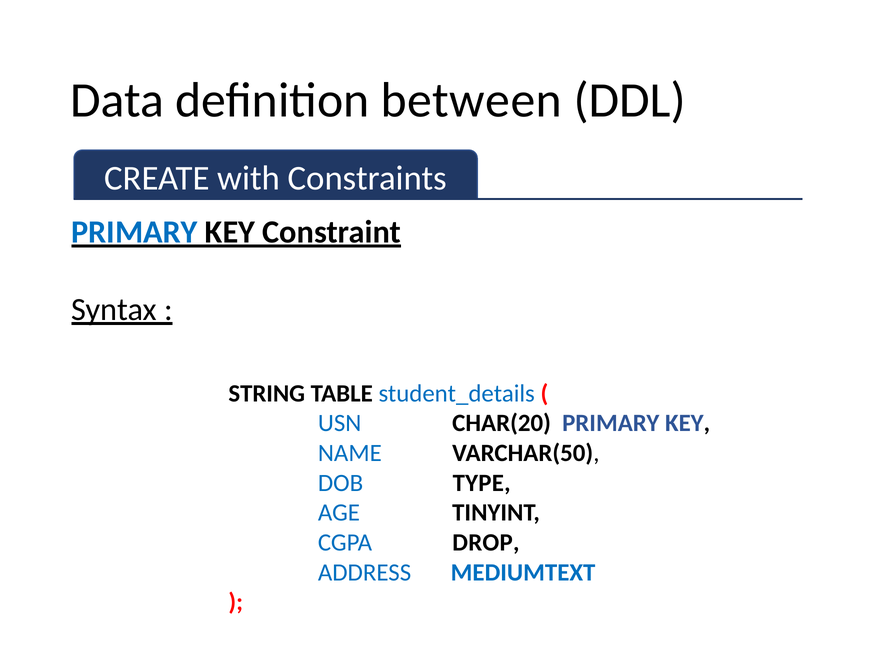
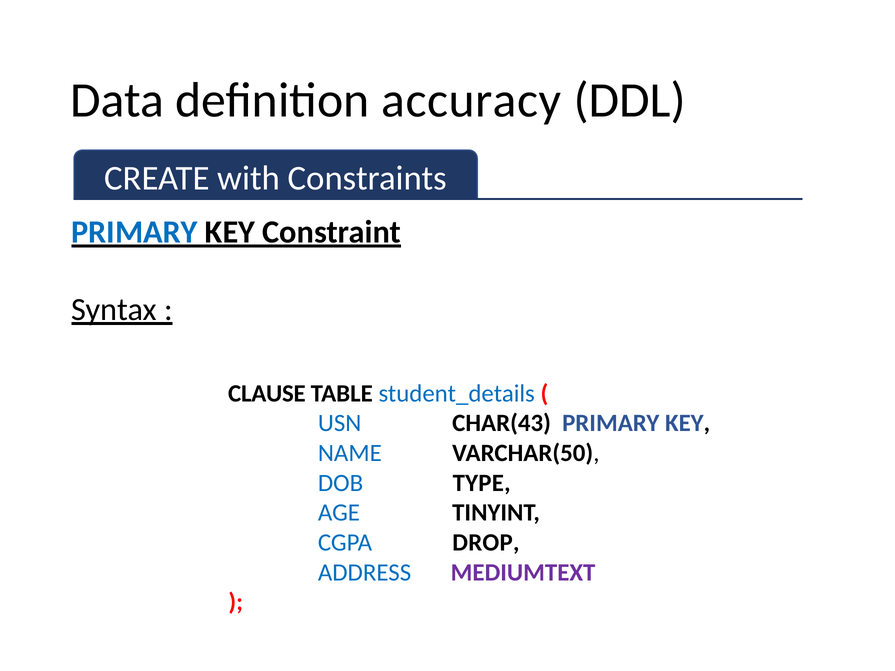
between: between -> accuracy (471, 100)
STRING: STRING -> CLAUSE (267, 393)
CHAR(20: CHAR(20 -> CHAR(43 (502, 423)
MEDIUMTEXT colour: blue -> purple (523, 573)
